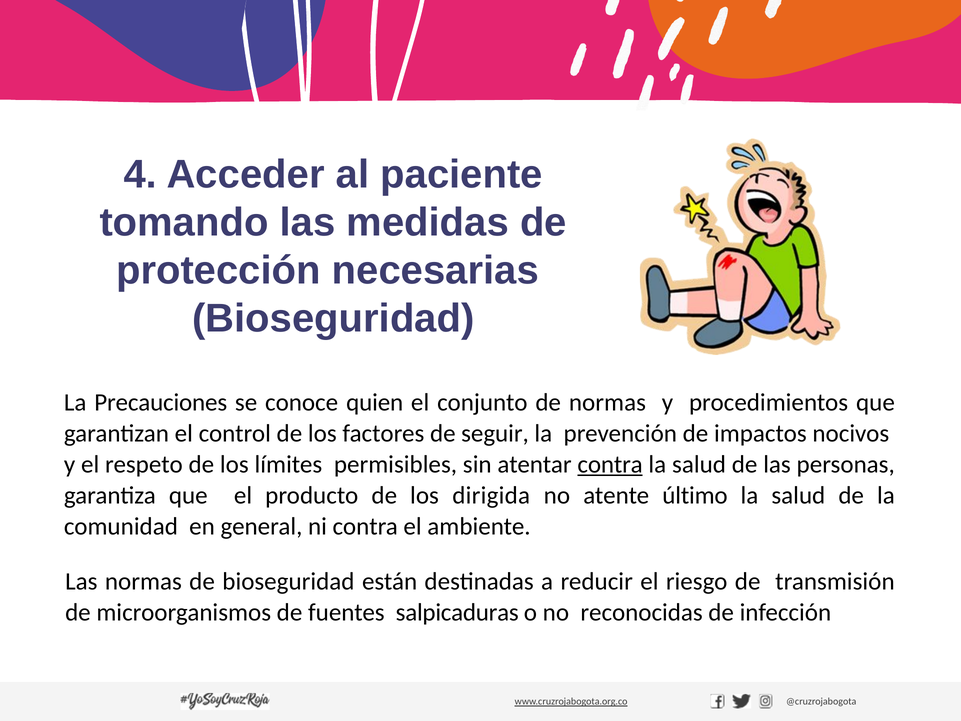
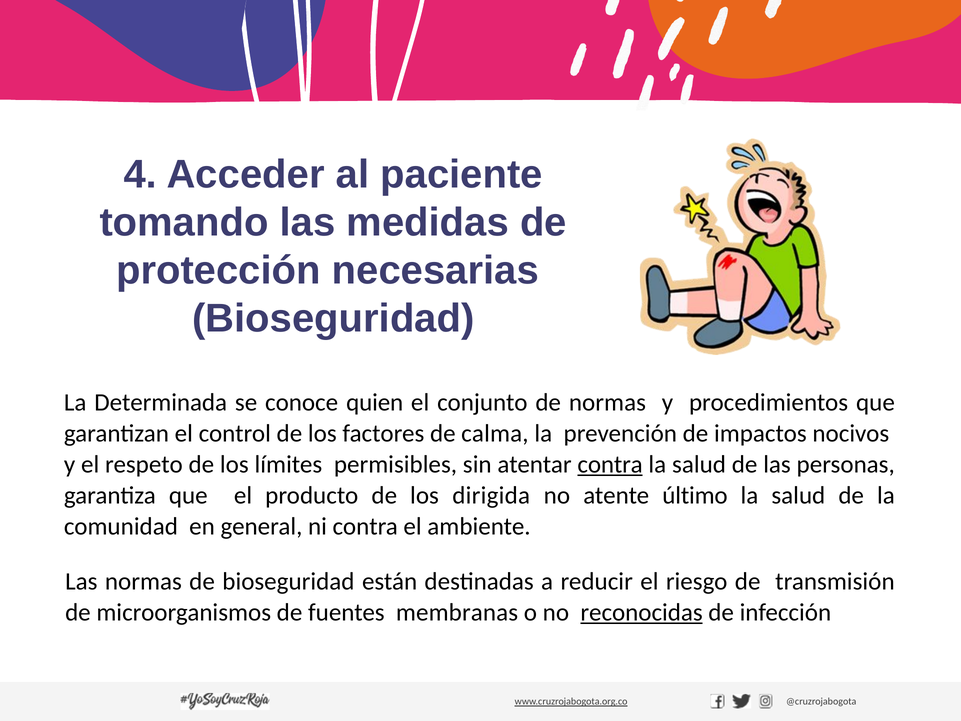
Precauciones: Precauciones -> Determinada (161, 402)
seguir: seguir -> calma (495, 433)
salpicaduras: salpicaduras -> membranas (457, 612)
reconocidas underline: none -> present (642, 612)
